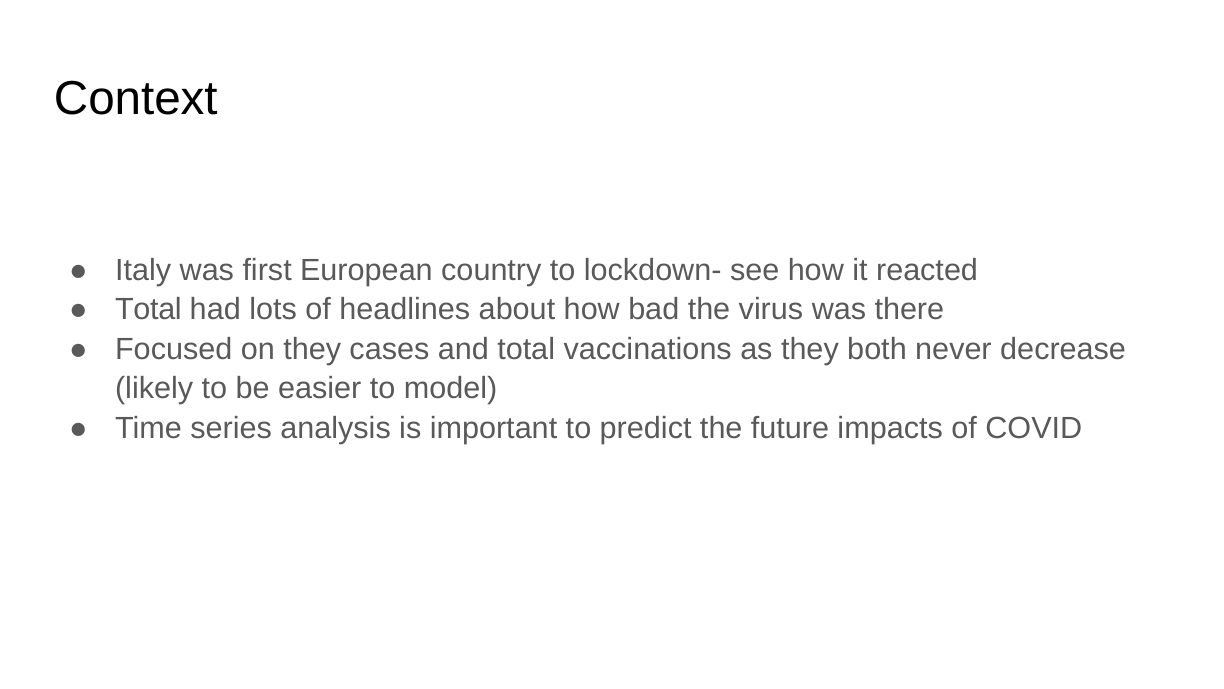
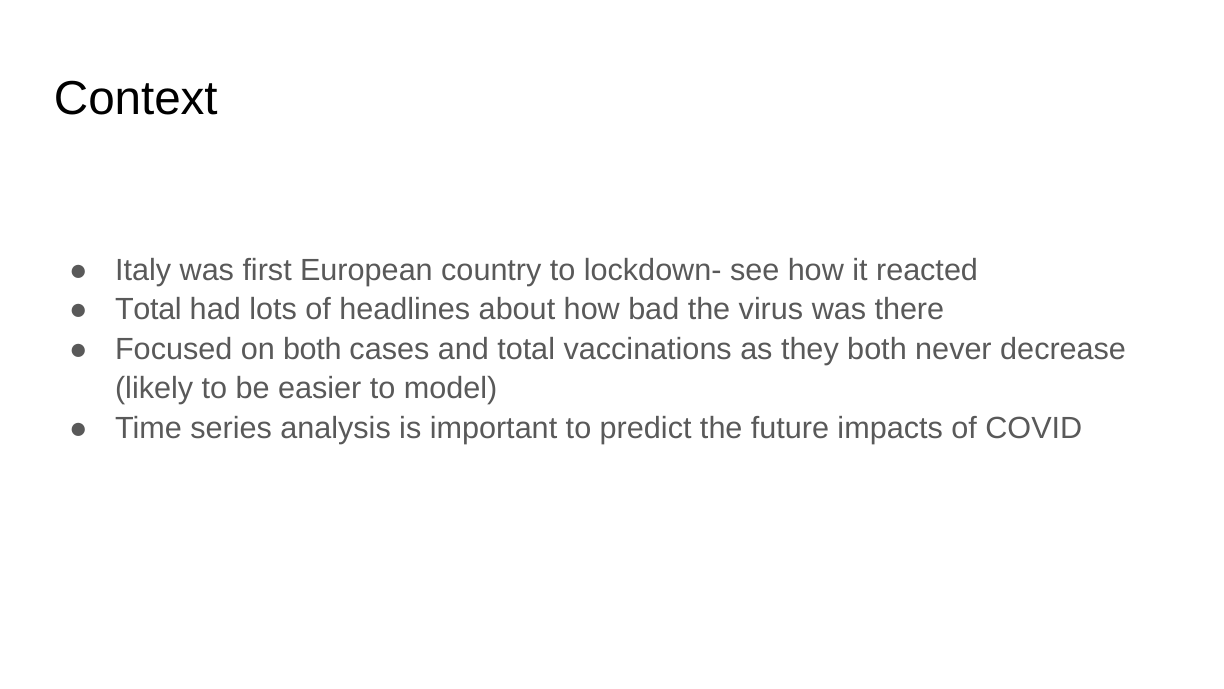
on they: they -> both (312, 349)
